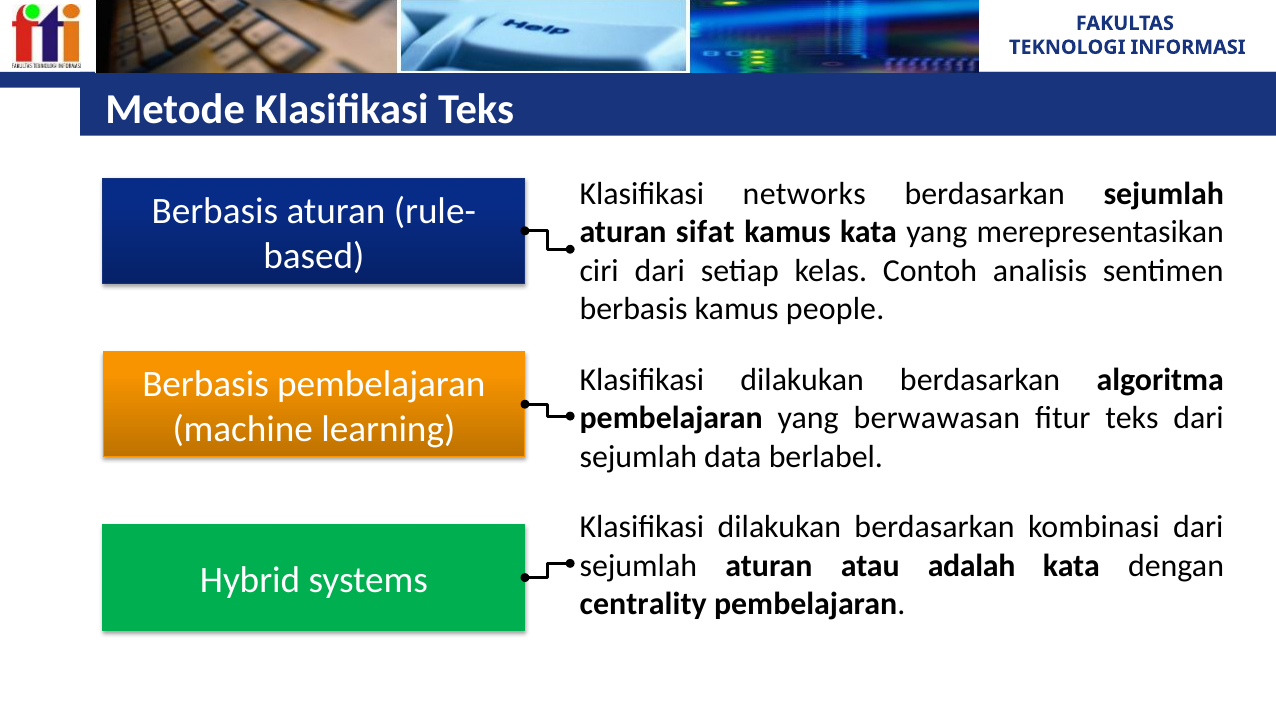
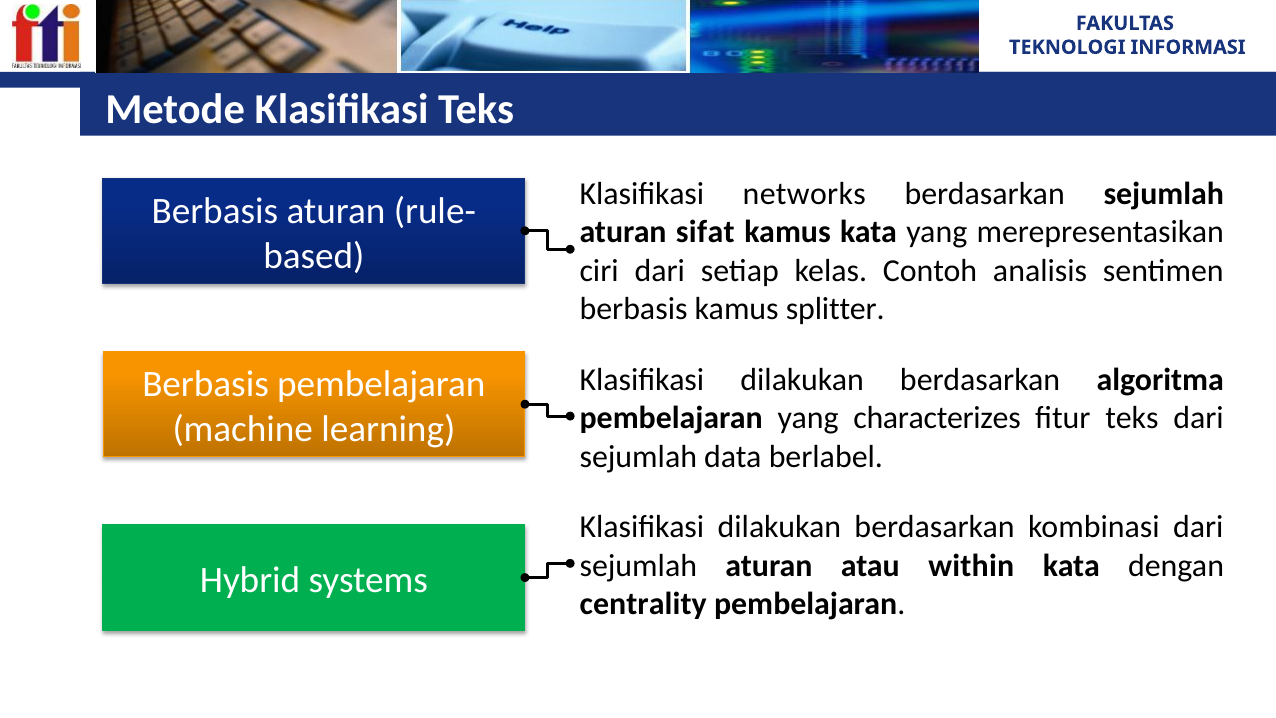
people: people -> splitter (835, 309)
berwawasan: berwawasan -> characterizes (937, 418)
adalah: adalah -> within (971, 565)
